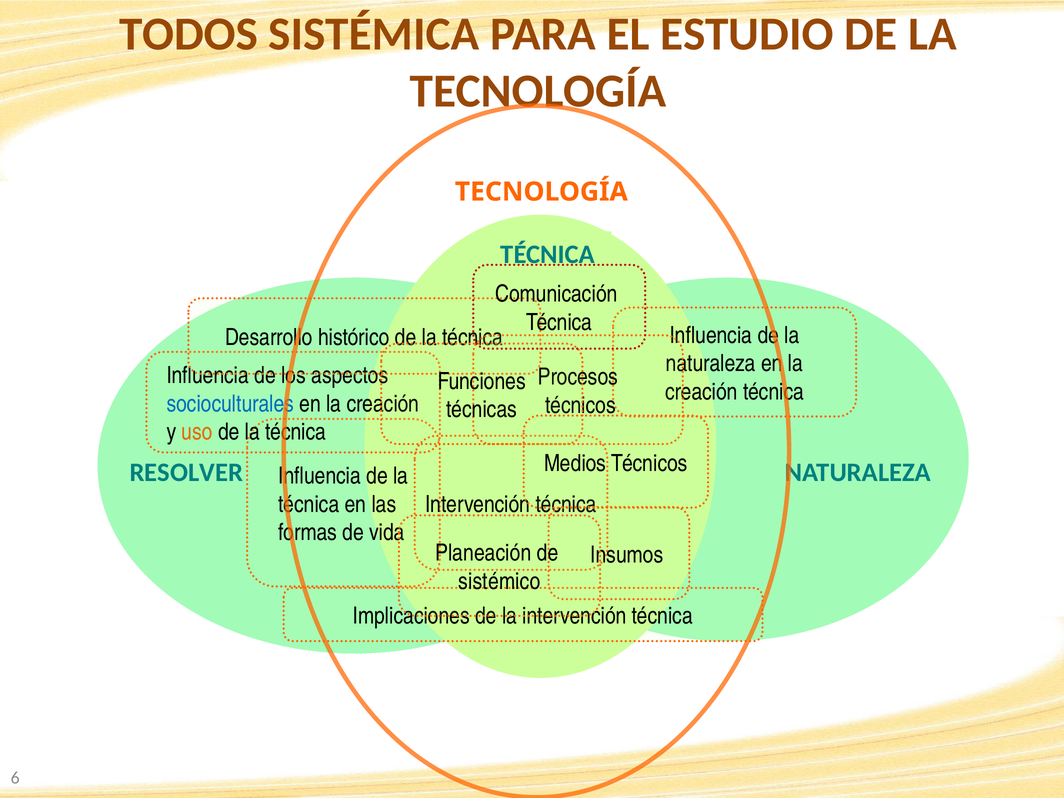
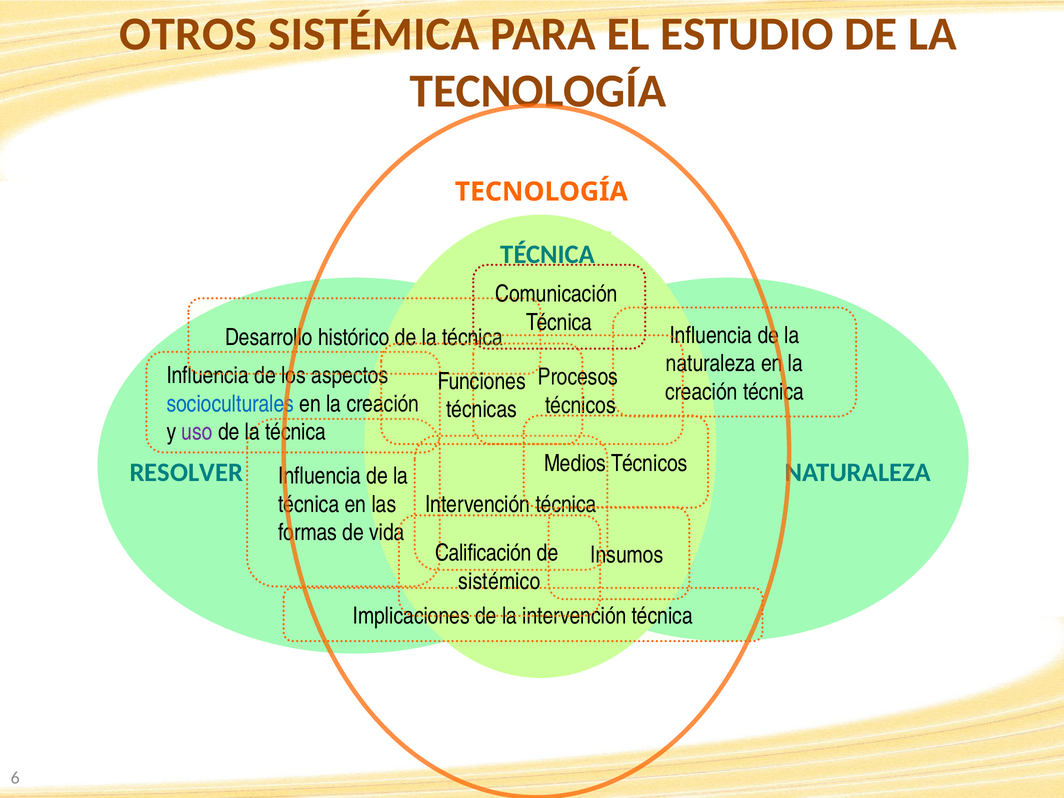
TODOS: TODOS -> OTROS (188, 34)
uso colour: orange -> purple (197, 432)
Planeación: Planeación -> Calificación (483, 553)
